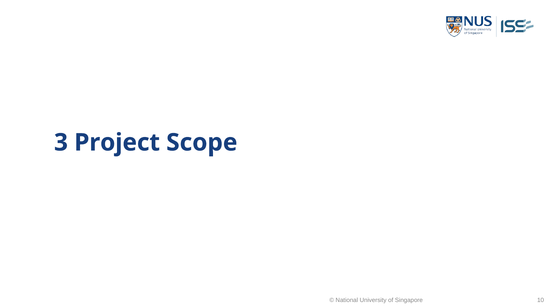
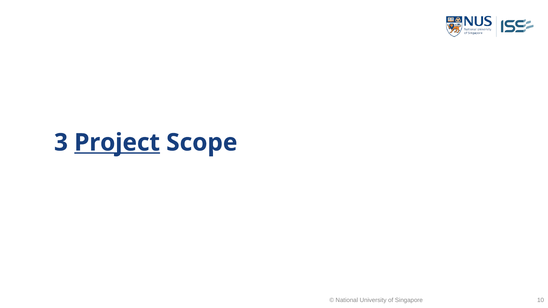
Project underline: none -> present (117, 143)
